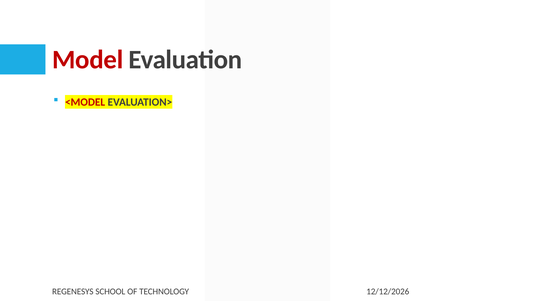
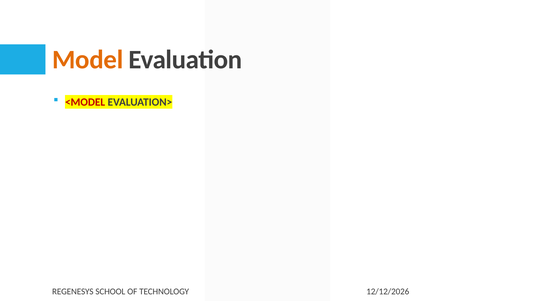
Model colour: red -> orange (88, 60)
